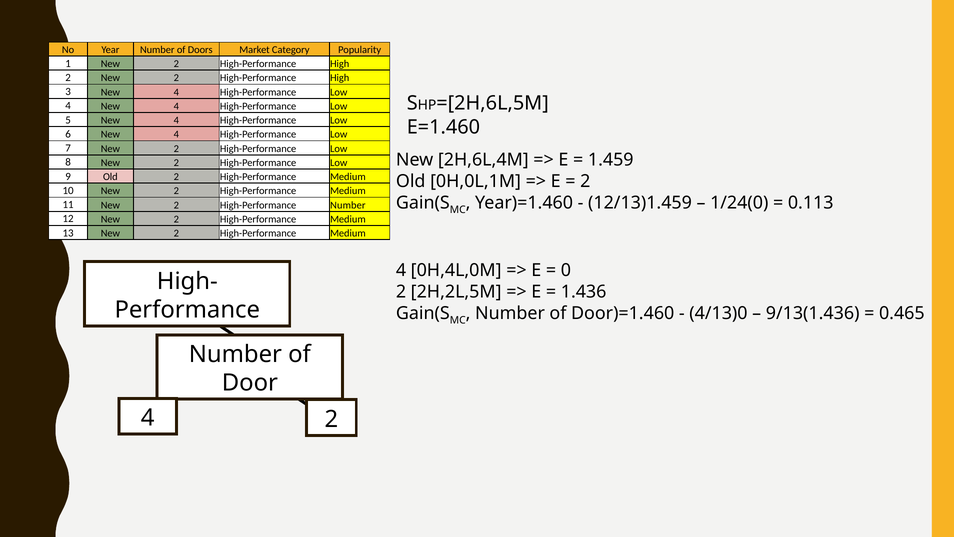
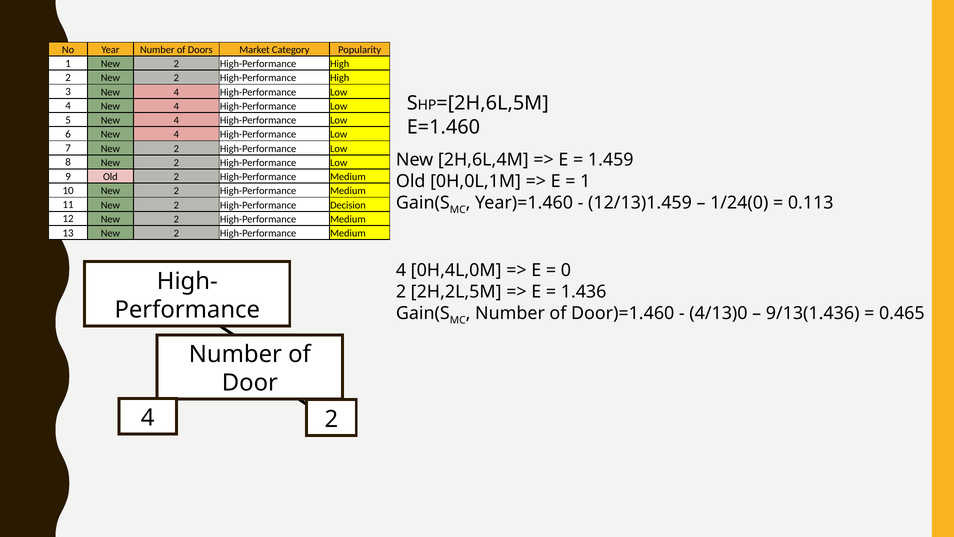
2: 2 -> 1 (585, 181)
High-Performance Number: Number -> Decision (348, 205)
